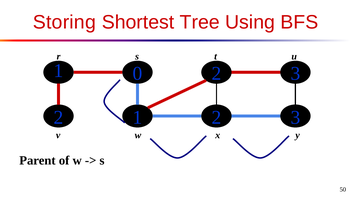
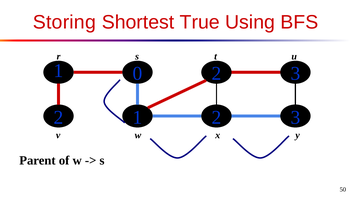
Tree: Tree -> True (200, 22)
